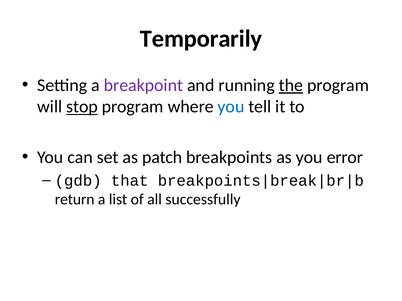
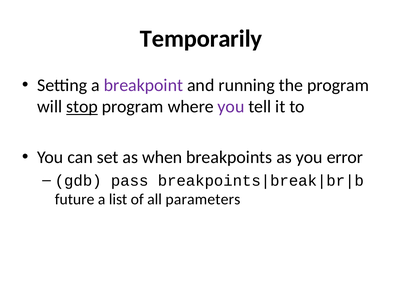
the underline: present -> none (291, 85)
you colour: blue -> purple (231, 107)
patch: patch -> when (162, 158)
that: that -> pass (130, 181)
return: return -> future (75, 200)
successfully: successfully -> parameters (203, 200)
